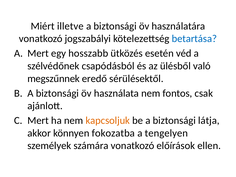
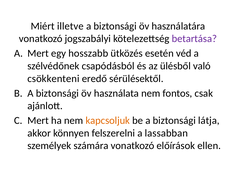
betartása colour: blue -> purple (194, 39)
megszűnnek: megszűnnek -> csökkenteni (53, 79)
fokozatba: fokozatba -> felszerelni (113, 133)
tengelyen: tengelyen -> lassabban (166, 133)
